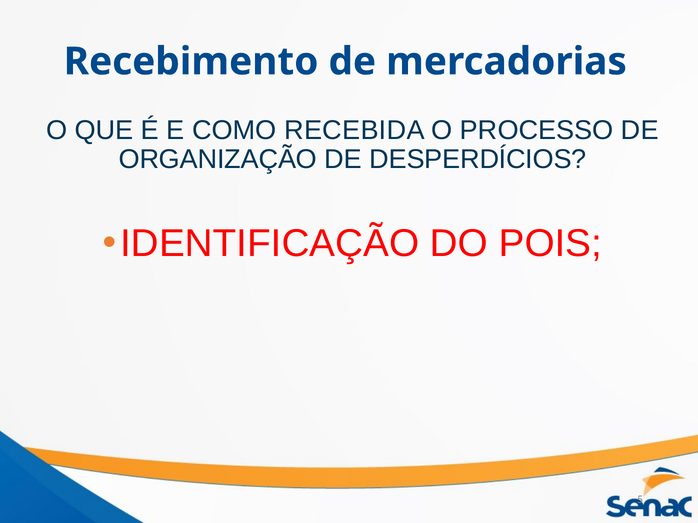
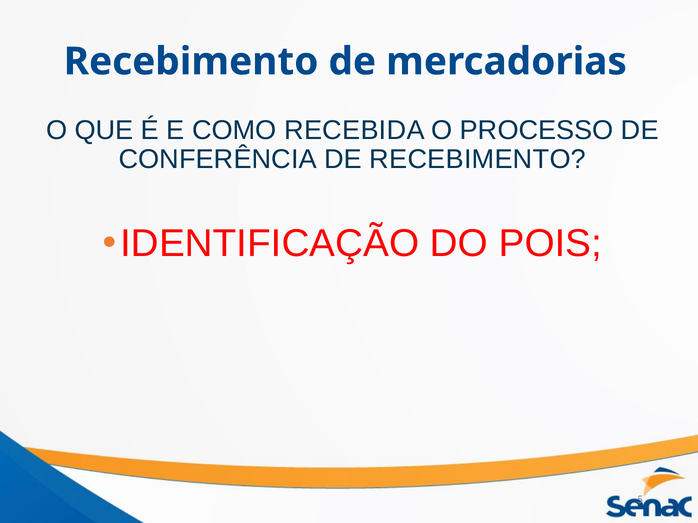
ORGANIZAÇÃO: ORGANIZAÇÃO -> CONFERÊNCIA (218, 160)
DE DESPERDÍCIOS: DESPERDÍCIOS -> RECEBIMENTO (478, 160)
